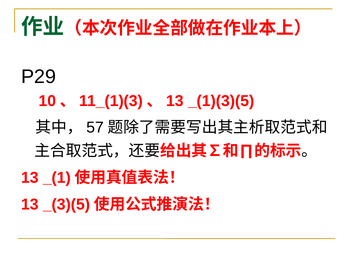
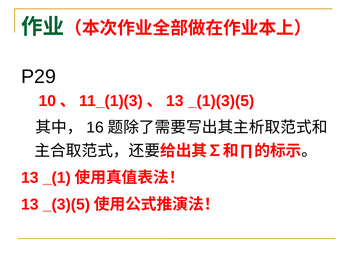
57: 57 -> 16 (95, 127)
